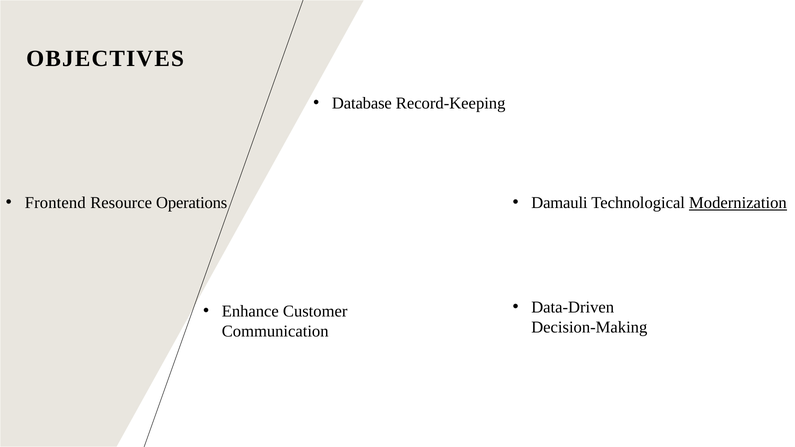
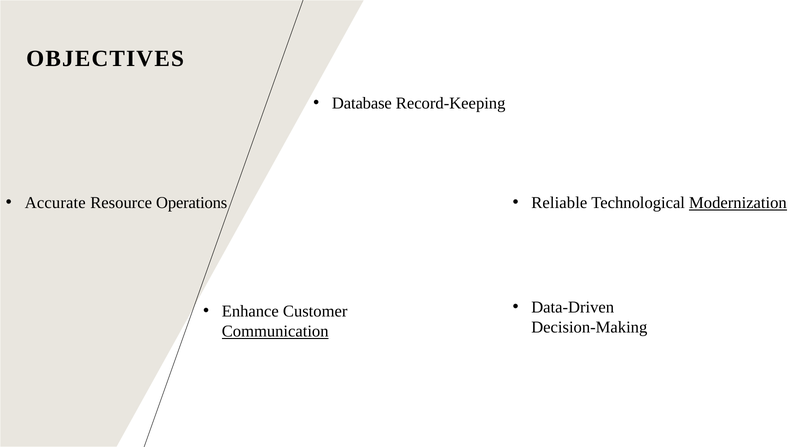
Frontend: Frontend -> Accurate (55, 203)
Damauli: Damauli -> Reliable (559, 203)
Communication underline: none -> present (275, 331)
